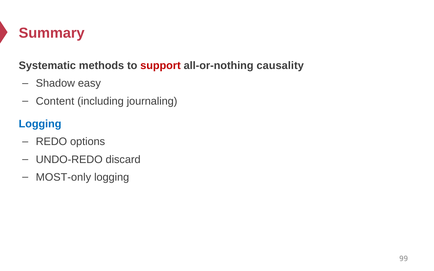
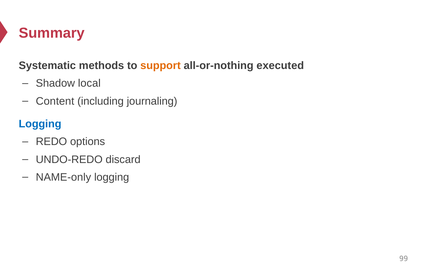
support colour: red -> orange (161, 66)
causality: causality -> executed (280, 66)
easy: easy -> local (89, 83)
MOST-only: MOST-only -> NAME-only (63, 177)
